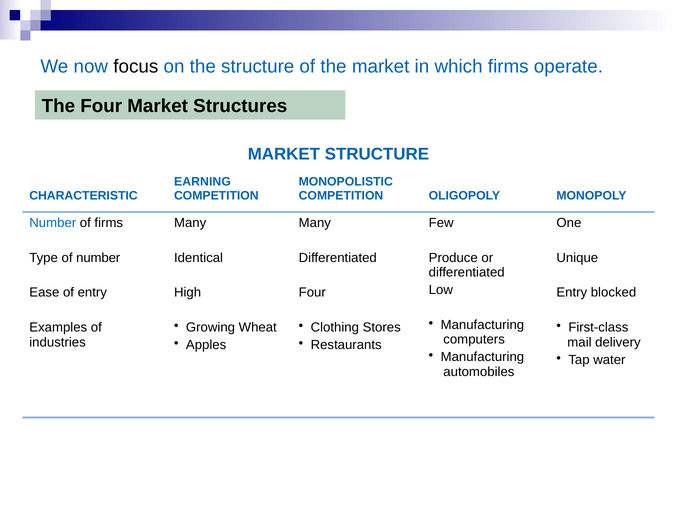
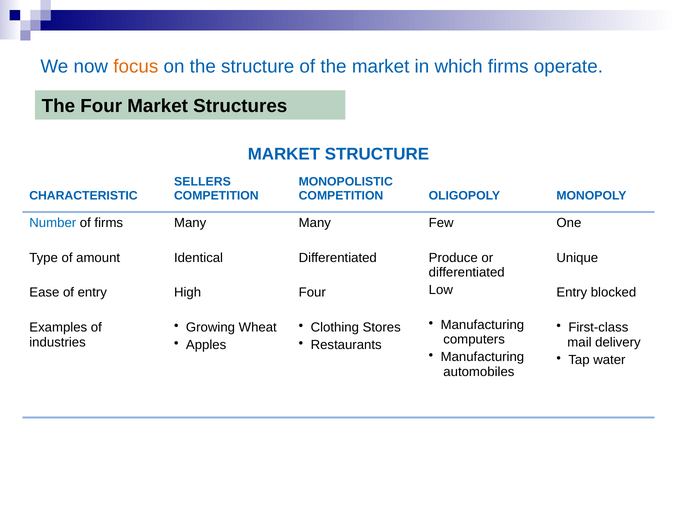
focus colour: black -> orange (136, 66)
EARNING: EARNING -> SELLERS (202, 182)
of number: number -> amount (98, 258)
